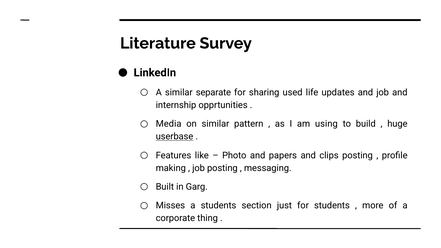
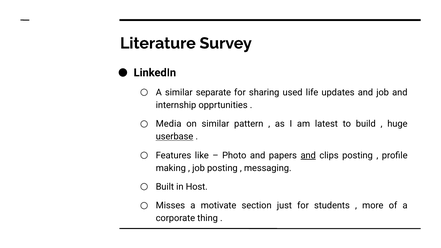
using: using -> latest (326, 124)
and underline: none -> present (308, 155)
Garg: Garg -> Host (197, 187)
a students: students -> motivate (219, 206)
